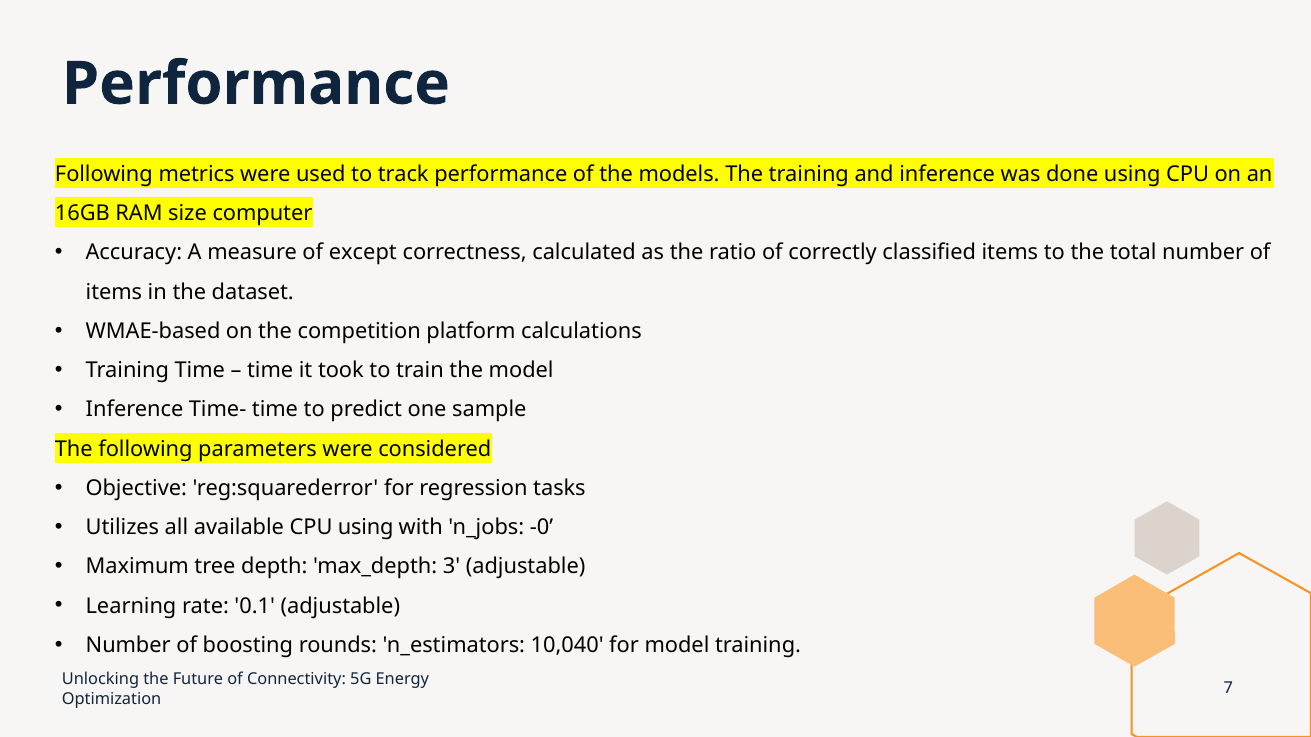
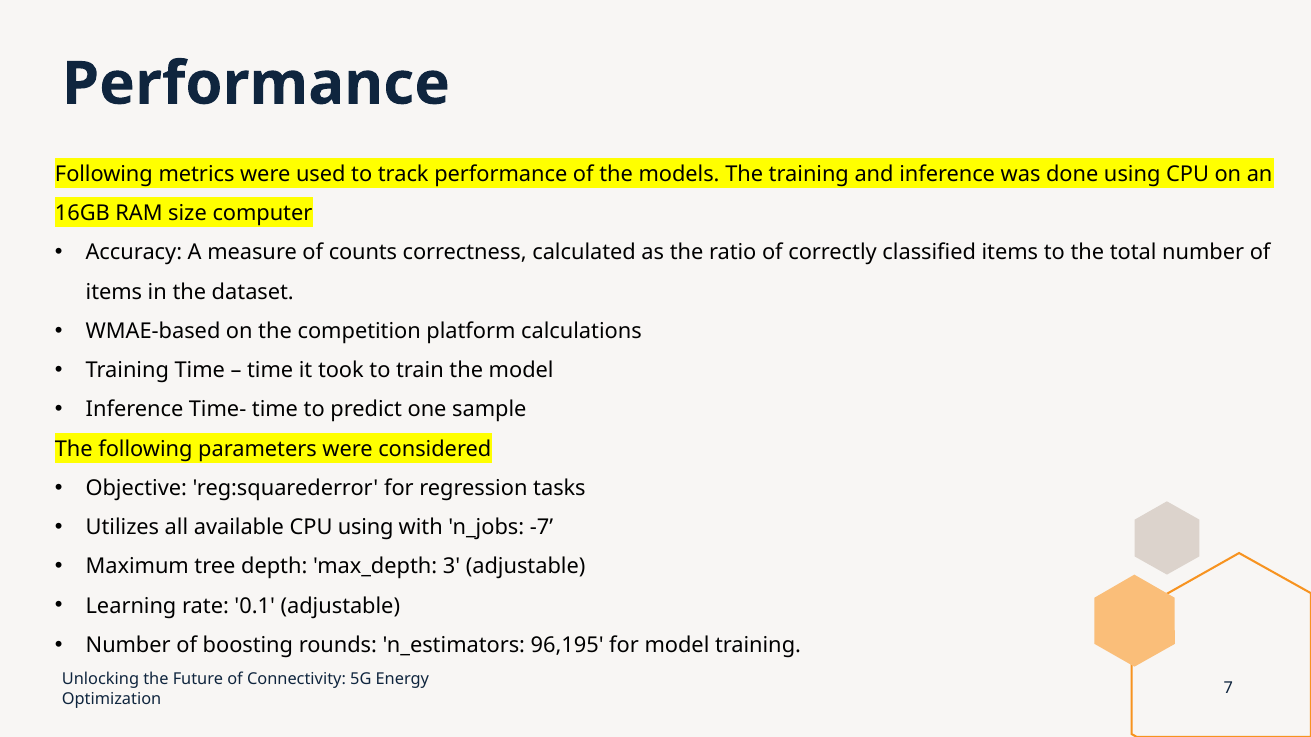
except: except -> counts (363, 253)
-0: -0 -> -7 (541, 528)
10,040: 10,040 -> 96,195 (567, 646)
